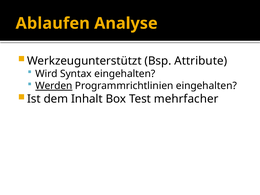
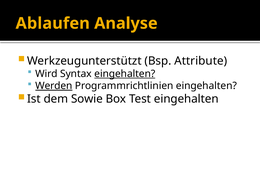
eingehalten underline: none -> present (125, 74)
Inhalt: Inhalt -> Sowie (87, 99)
Test mehrfacher: mehrfacher -> eingehalten (186, 99)
